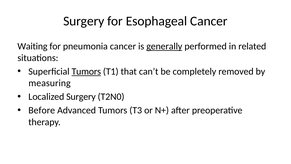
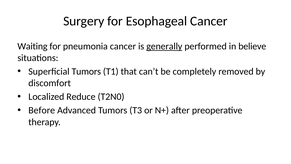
related: related -> believe (252, 46)
Tumors underline: present -> none (86, 71)
measuring: measuring -> discomfort (50, 83)
Localized Surgery: Surgery -> Reduce (81, 97)
